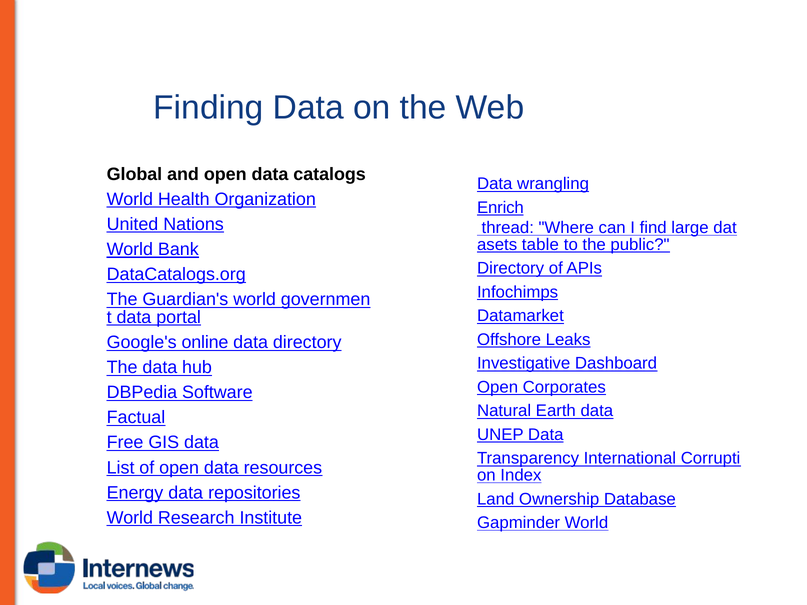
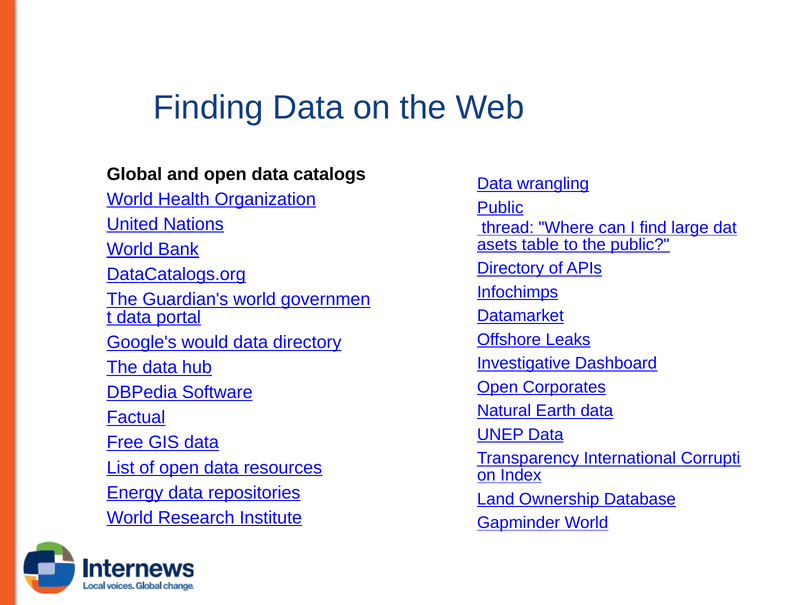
Enrich: Enrich -> Public (500, 208)
online: online -> would (205, 342)
